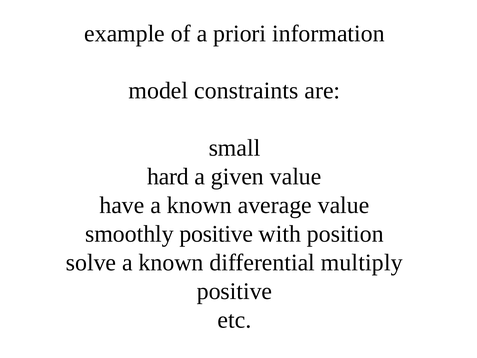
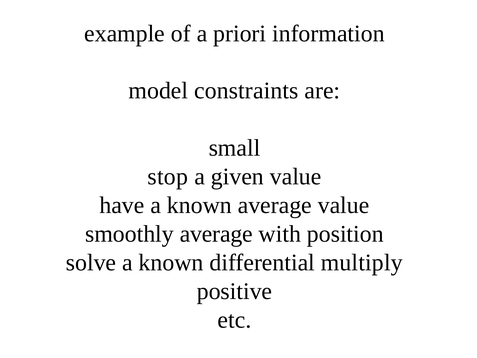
hard: hard -> stop (168, 177)
smoothly positive: positive -> average (216, 234)
